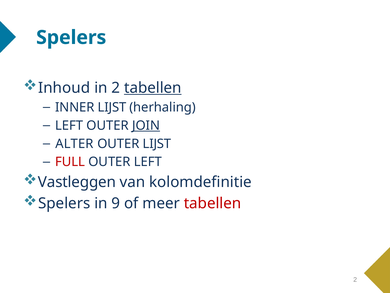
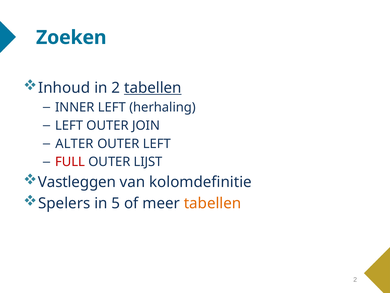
Spelers: Spelers -> Zoeken (71, 37)
INNER LIJST: LIJST -> LEFT (112, 107)
JOIN underline: present -> none (146, 125)
OUTER LIJST: LIJST -> LEFT (157, 143)
OUTER LEFT: LEFT -> LIJST (148, 162)
9: 9 -> 5 (116, 203)
tabellen colour: red -> orange (213, 203)
